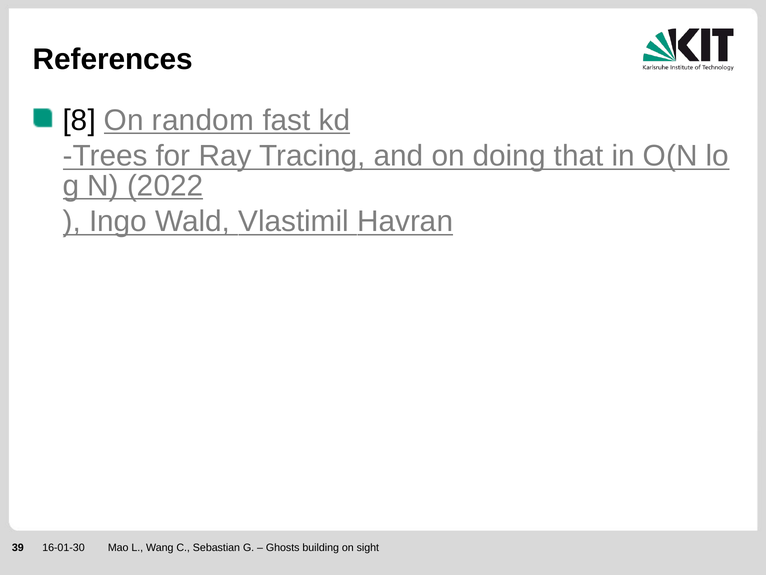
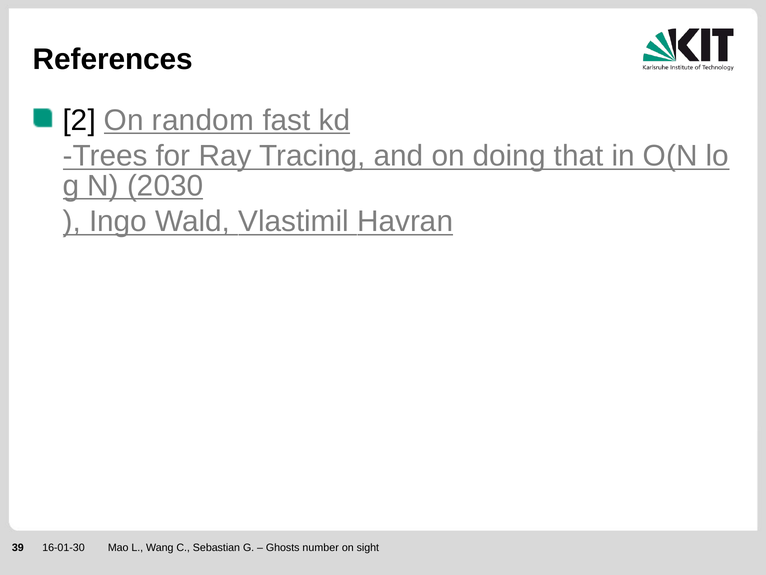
8: 8 -> 2 (79, 120)
2022: 2022 -> 2030 (165, 186)
building: building -> number (321, 547)
